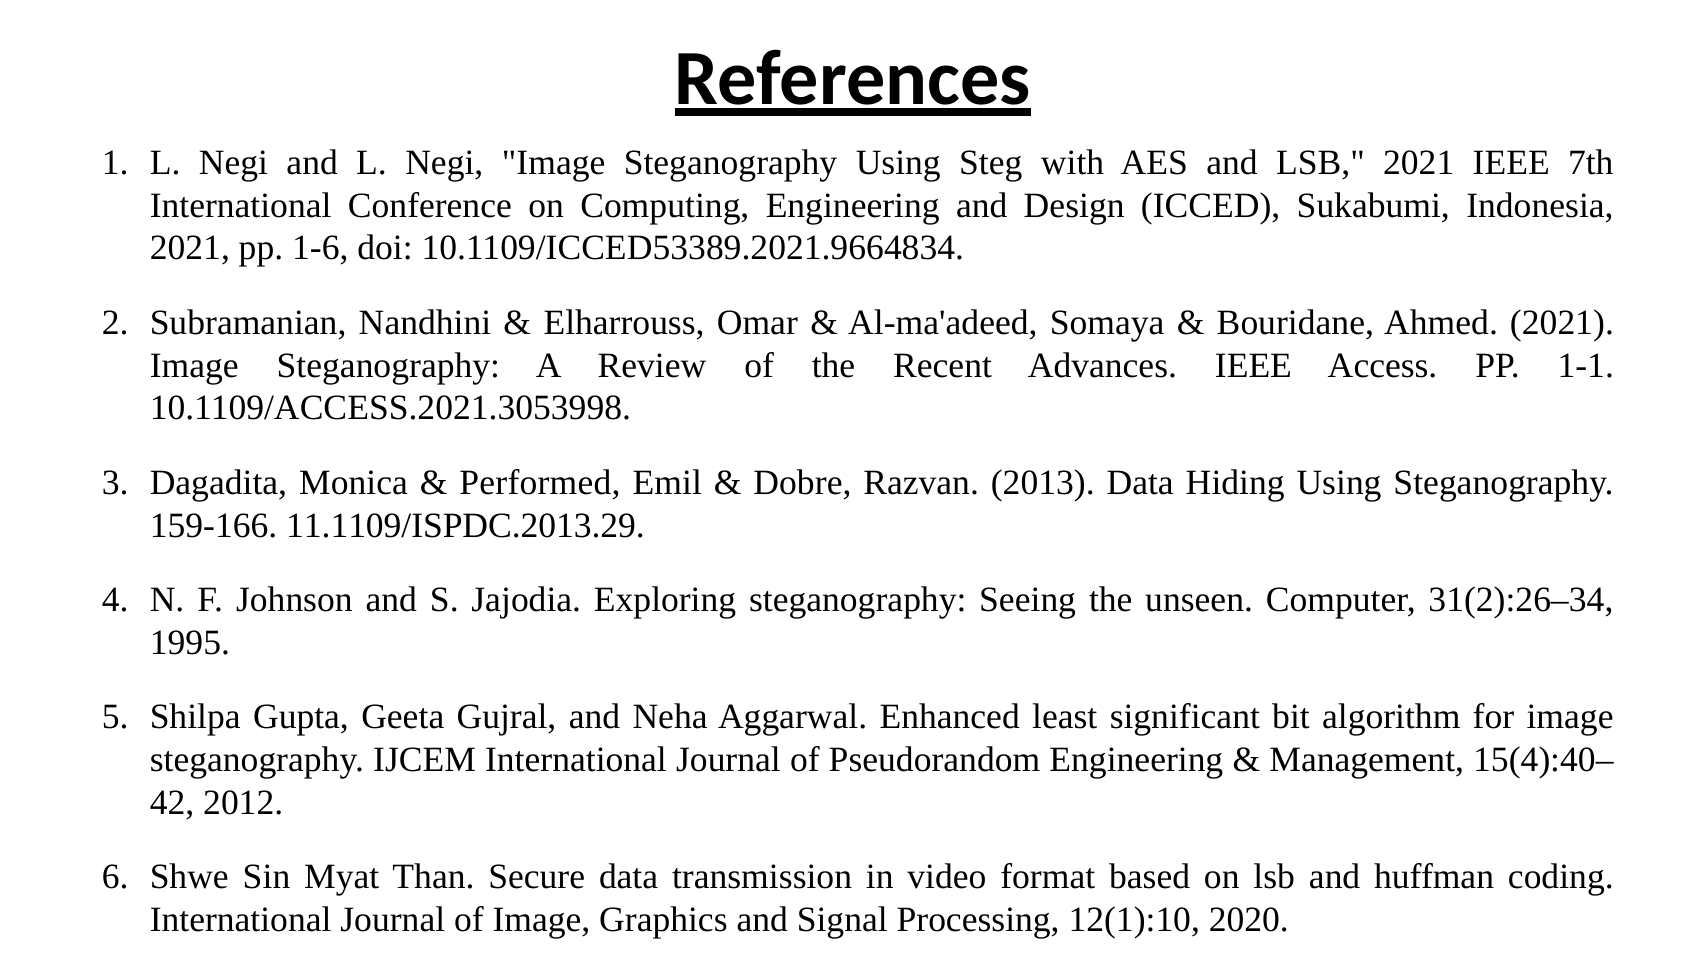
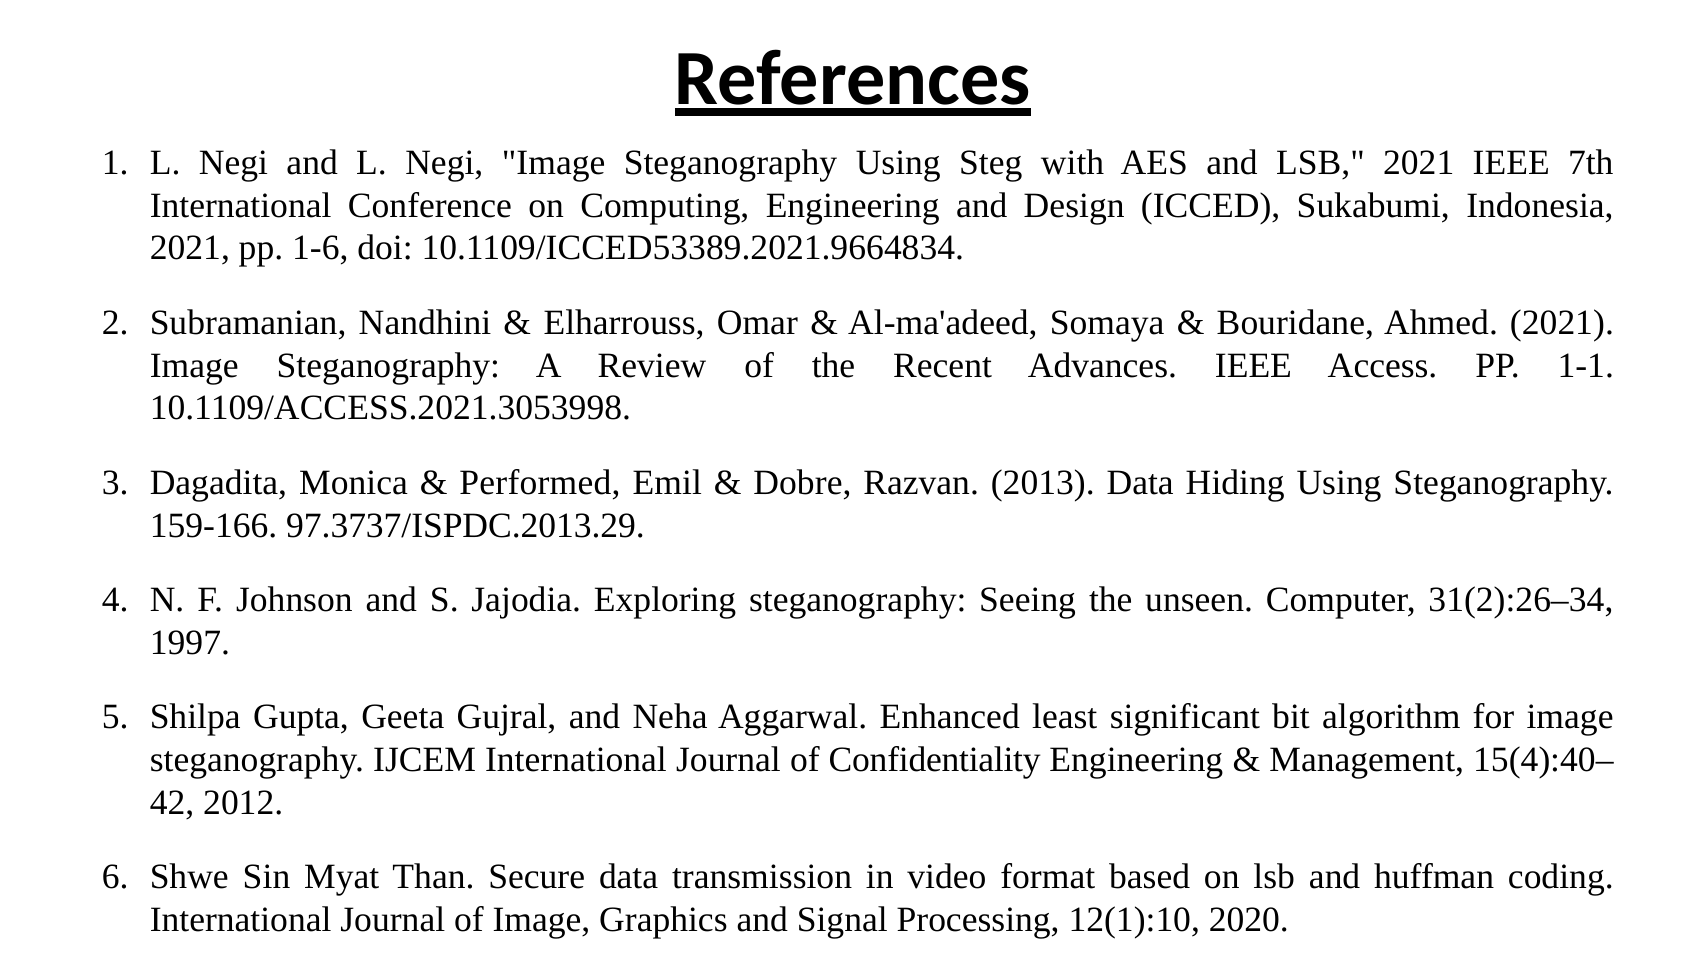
11.1109/ISPDC.2013.29: 11.1109/ISPDC.2013.29 -> 97.3737/ISPDC.2013.29 (465, 526)
1995: 1995 -> 1997 (190, 643)
Pseudorandom: Pseudorandom -> Confidentiality (935, 760)
